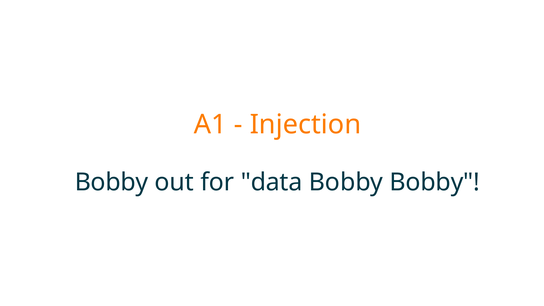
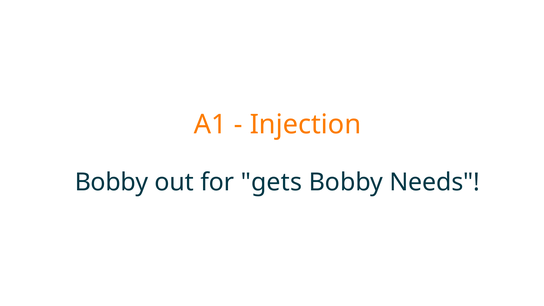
data: data -> gets (271, 182)
Bobby Bobby: Bobby -> Needs (435, 182)
